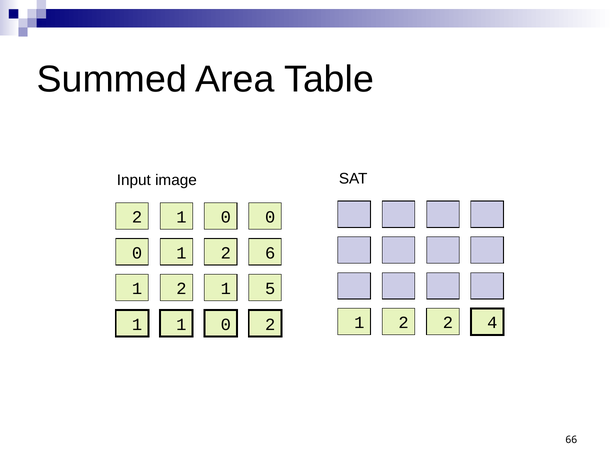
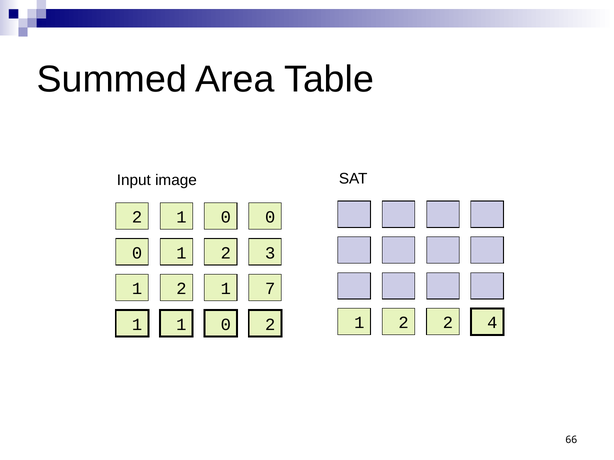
6: 6 -> 3 (270, 253)
5: 5 -> 7 (270, 289)
